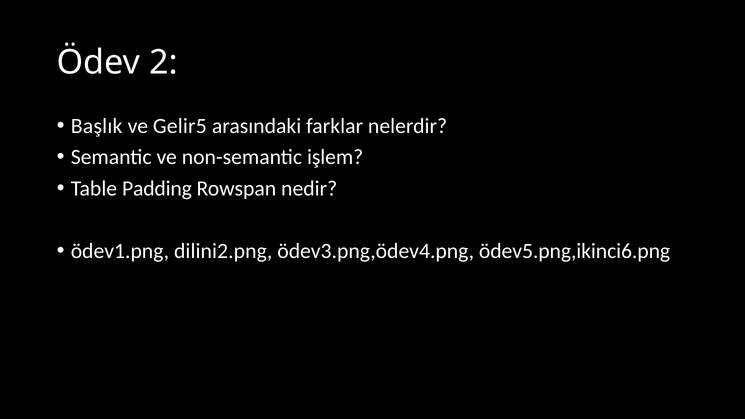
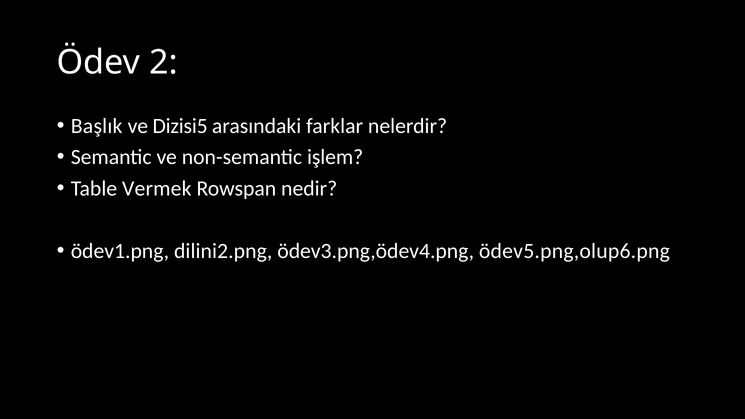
Gelir5: Gelir5 -> Dizisi5 (180, 126)
Padding: Padding -> Vermek (157, 188)
ödev5.png,ikinci6.png: ödev5.png,ikinci6.png -> ödev5.png,olup6.png (574, 251)
